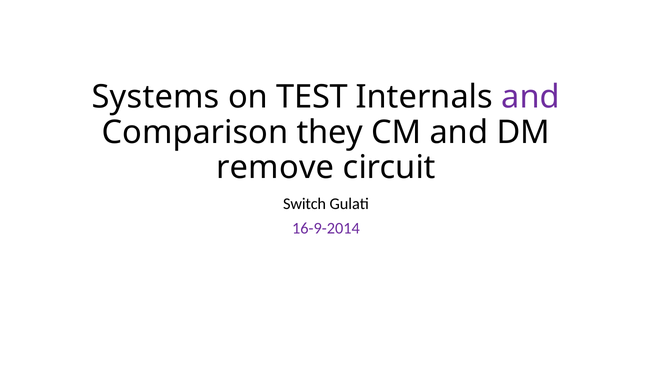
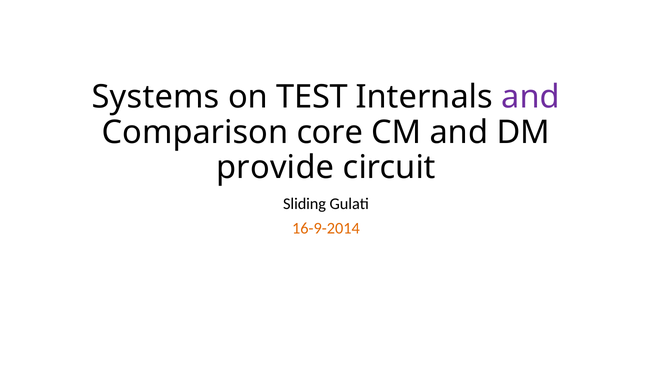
they: they -> core (330, 132)
remove: remove -> provide (275, 167)
Switch: Switch -> Sliding (305, 204)
16-9-2014 colour: purple -> orange (326, 228)
